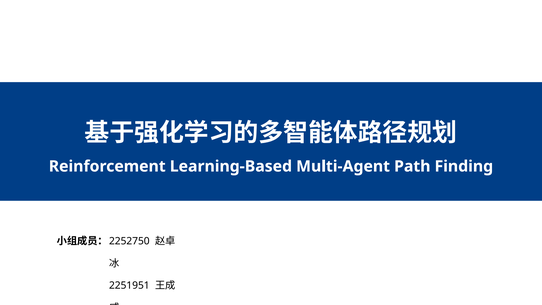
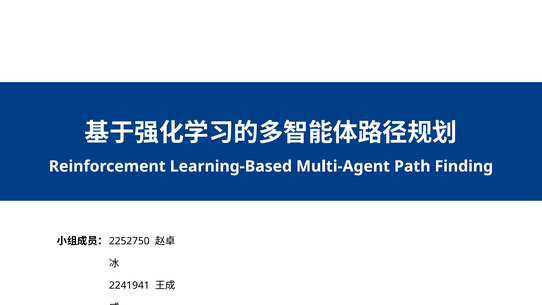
2251951: 2251951 -> 2241941 (129, 285)
